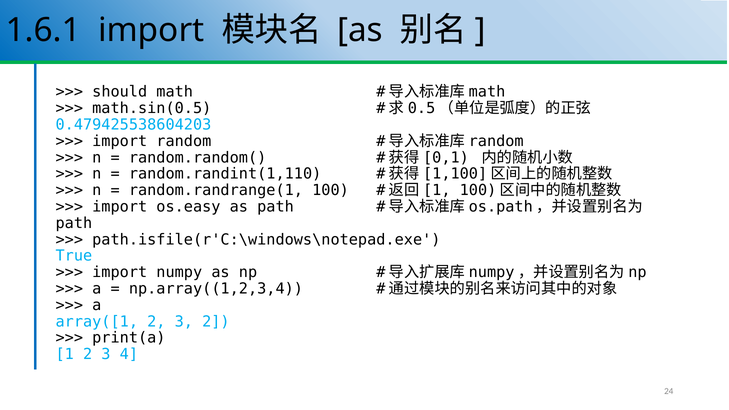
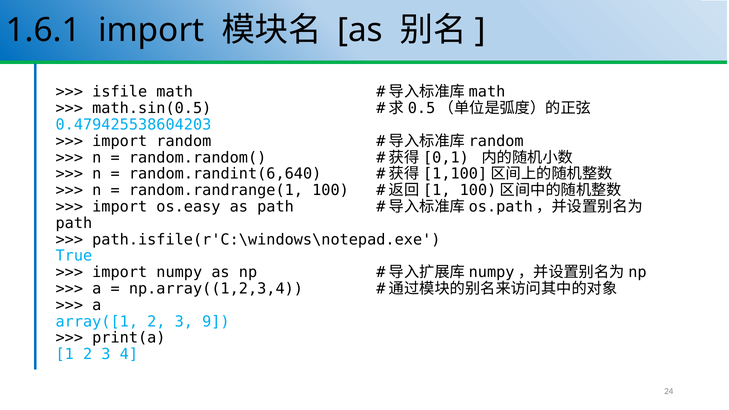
should: should -> isfile (120, 92)
random.randint(1,110: random.randint(1,110 -> random.randint(6,640 (225, 174)
3 2: 2 -> 9 (216, 322)
